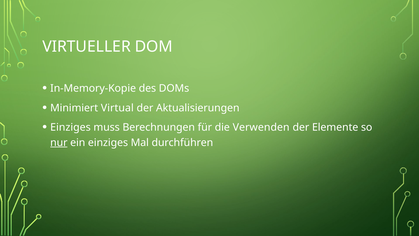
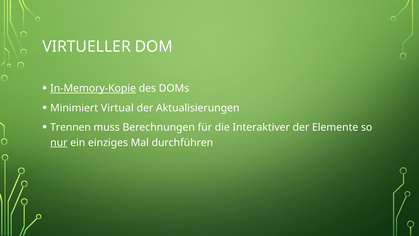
In-Memory-Kopie underline: none -> present (93, 88)
Einziges: Einziges -> Trennen (71, 127)
Verwenden: Verwenden -> Interaktiver (261, 127)
